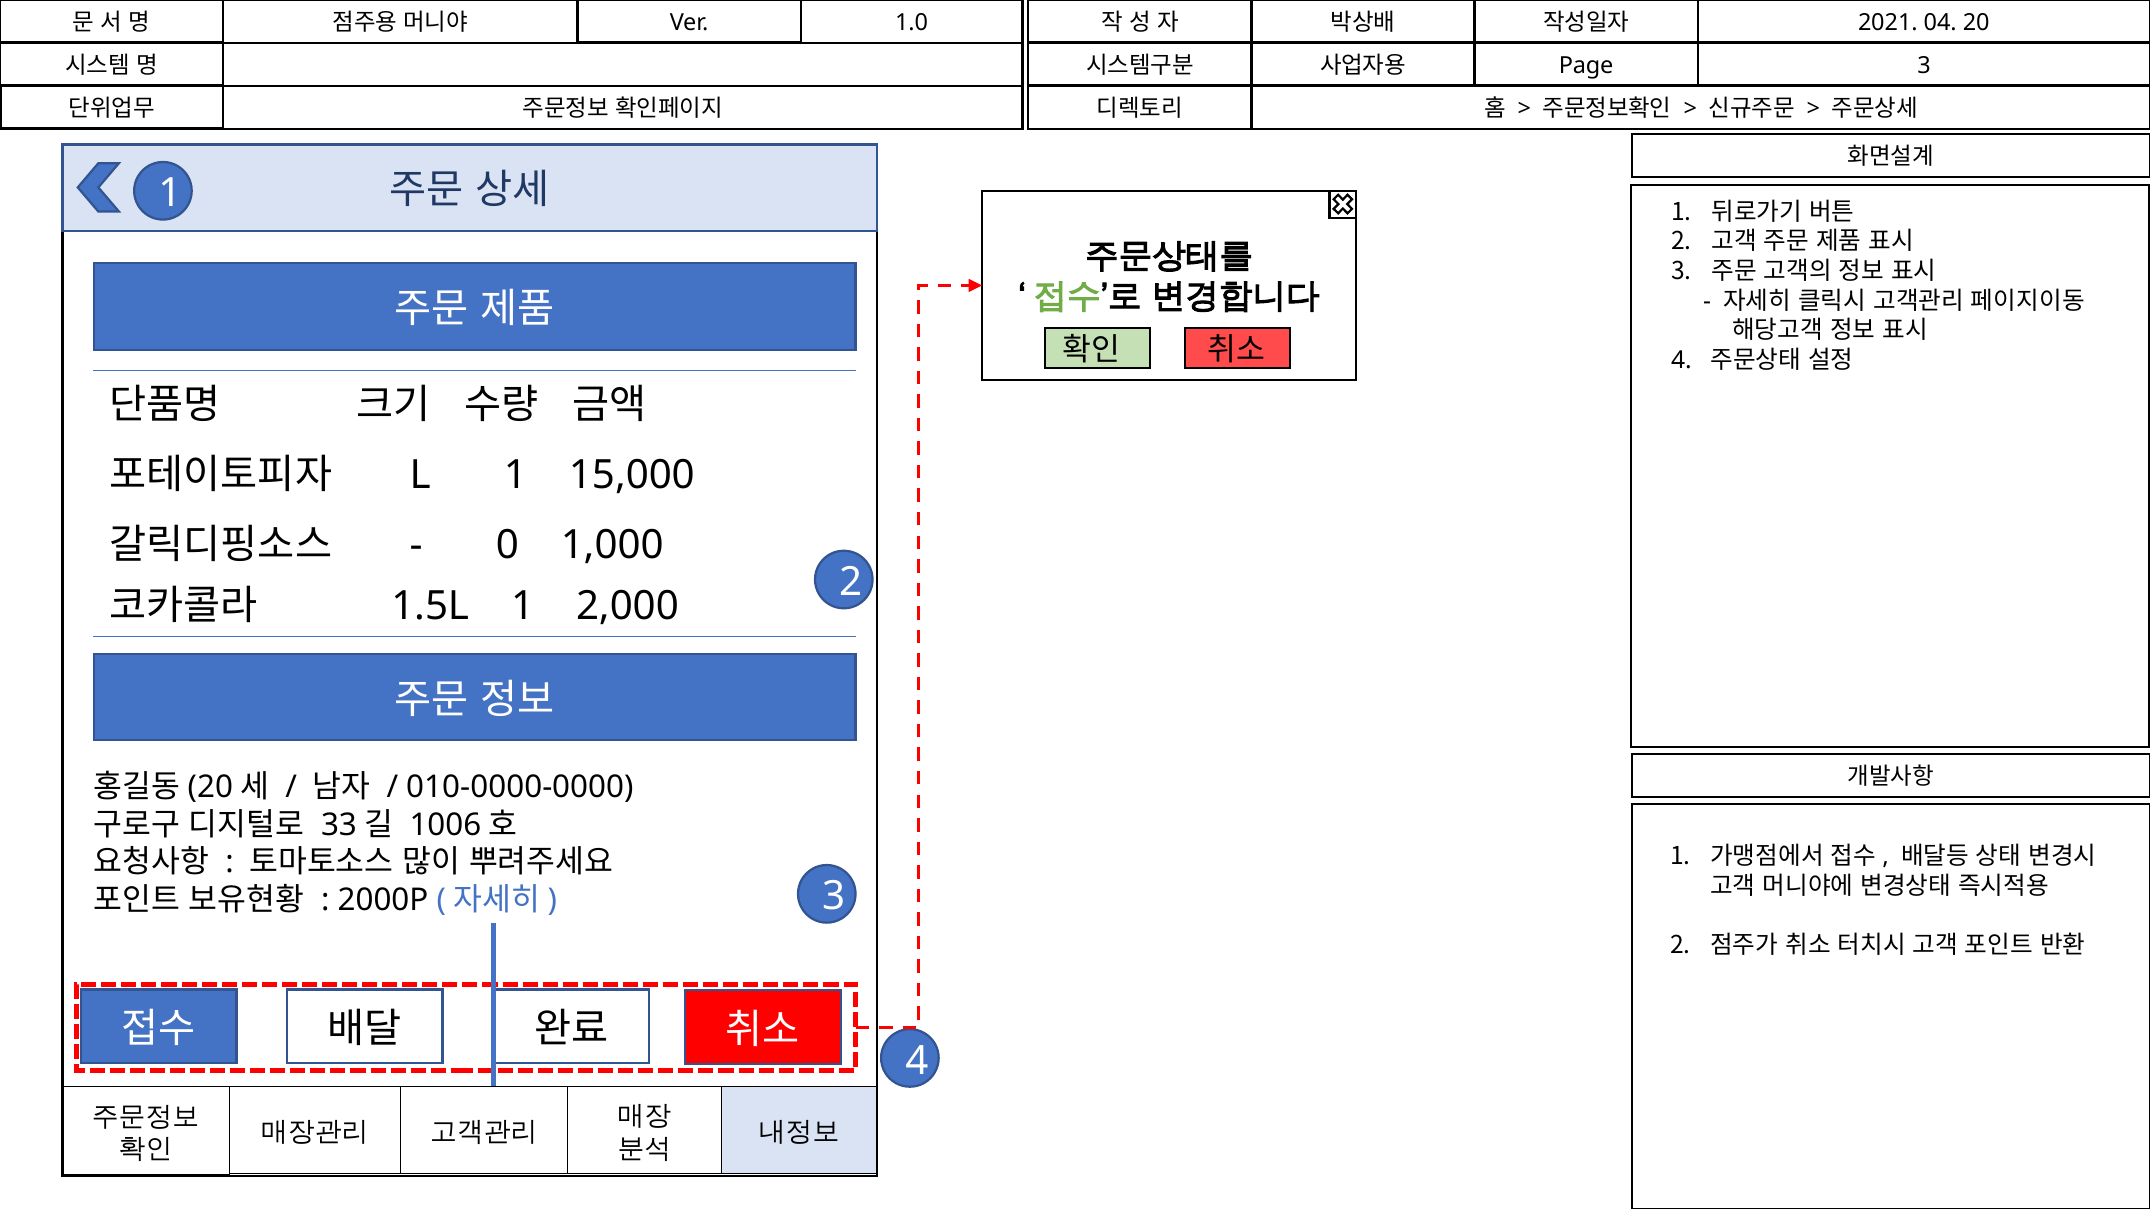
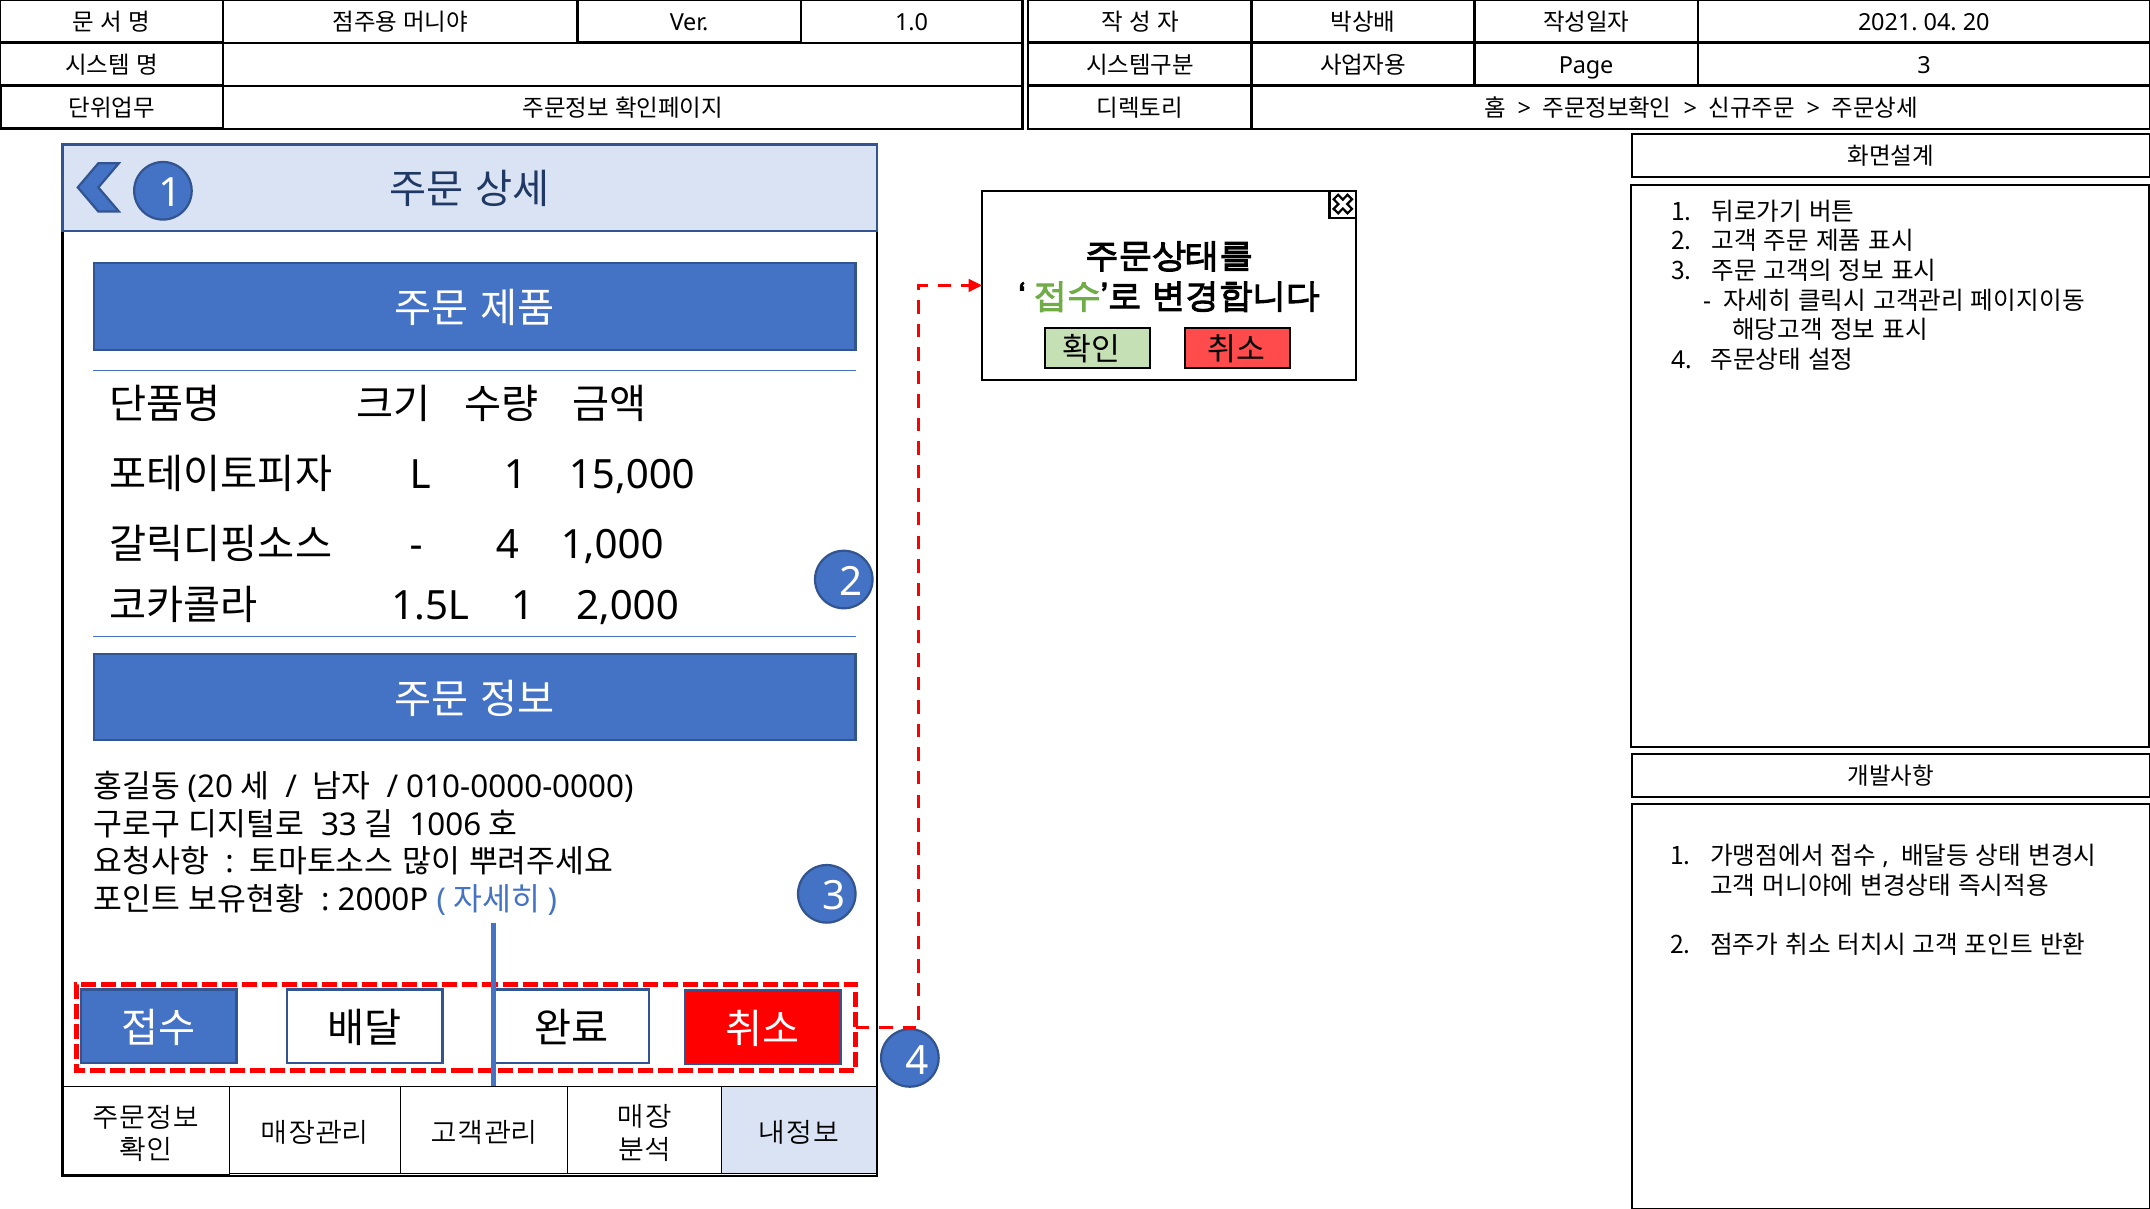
0: 0 -> 4 (507, 545)
